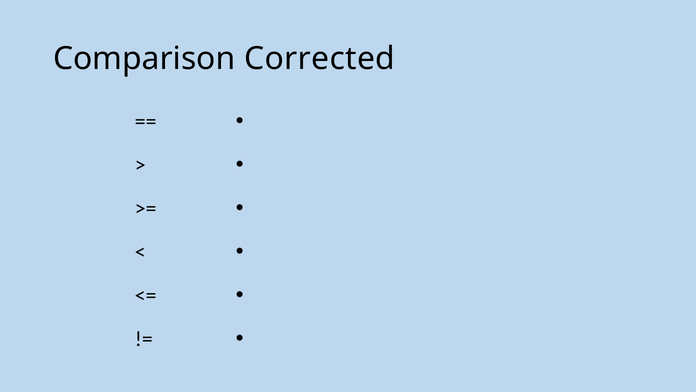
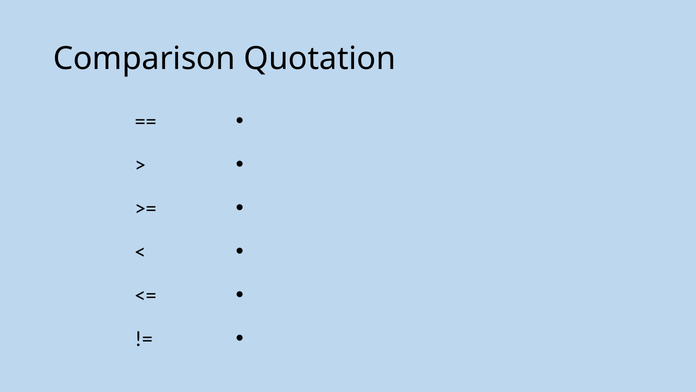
Corrected: Corrected -> Quotation (320, 58)
